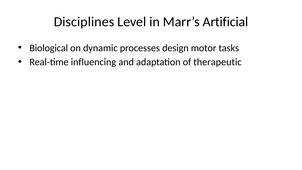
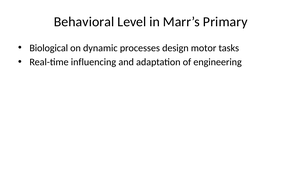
Disciplines: Disciplines -> Behavioral (84, 22)
Artificial: Artificial -> Primary (225, 22)
therapeutic: therapeutic -> engineering (218, 62)
